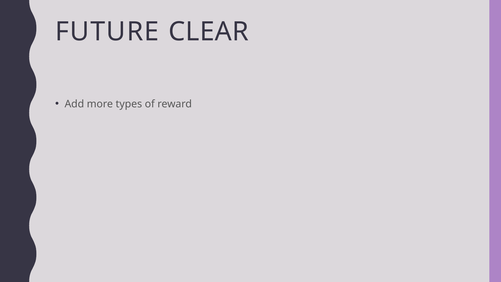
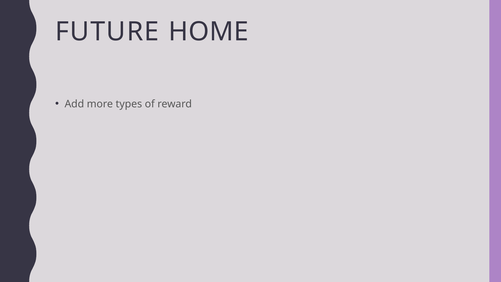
CLEAR: CLEAR -> HOME (209, 32)
